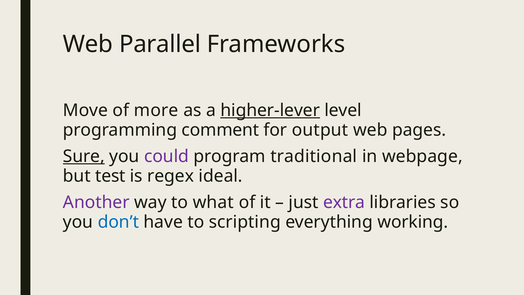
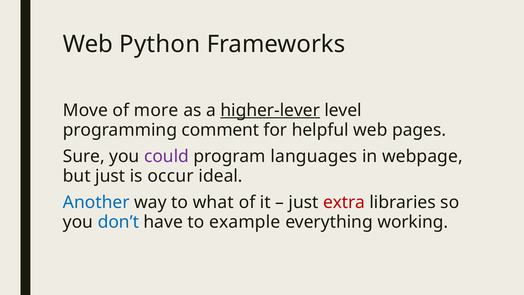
Parallel: Parallel -> Python (160, 44)
output: output -> helpful (320, 130)
Sure underline: present -> none (84, 156)
traditional: traditional -> languages (314, 156)
but test: test -> just (110, 176)
regex: regex -> occur (171, 176)
Another colour: purple -> blue (96, 202)
extra colour: purple -> red (344, 202)
scripting: scripting -> example (245, 222)
